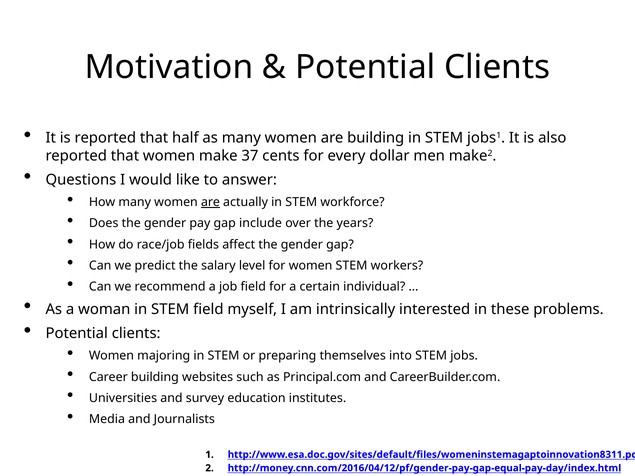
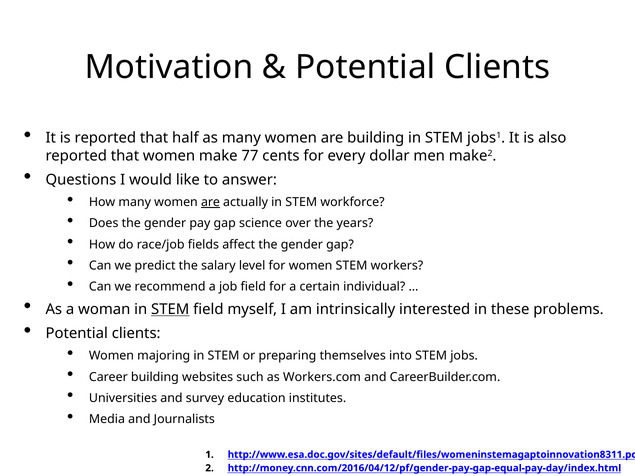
37: 37 -> 77 (250, 156)
include: include -> science (261, 223)
STEM underline: none -> present (170, 310)
Principal.com: Principal.com -> Workers.com (322, 377)
